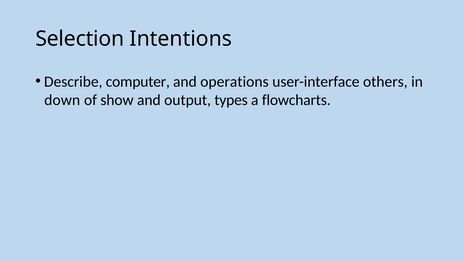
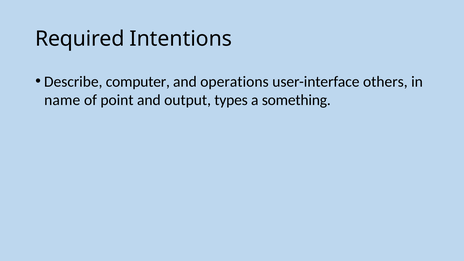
Selection: Selection -> Required (80, 39)
down: down -> name (62, 100)
show: show -> point (117, 100)
flowcharts: flowcharts -> something (296, 100)
